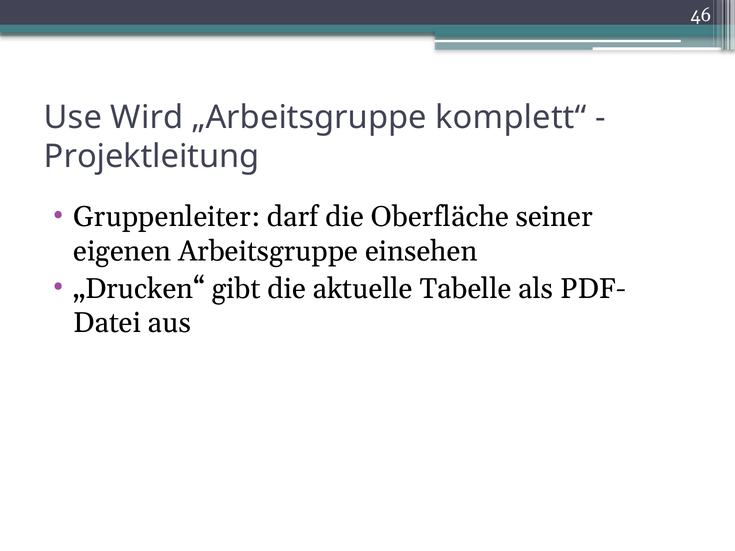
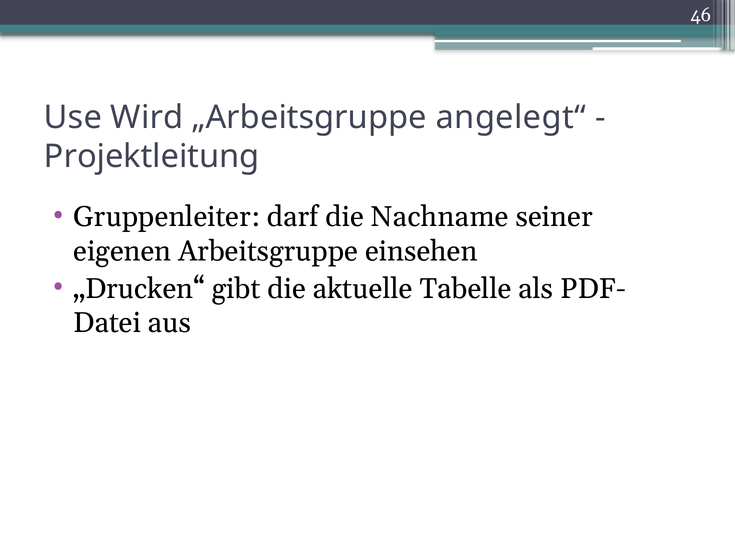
komplett“: komplett“ -> angelegt“ (511, 117)
Oberfläche: Oberfläche -> Nachname (440, 217)
